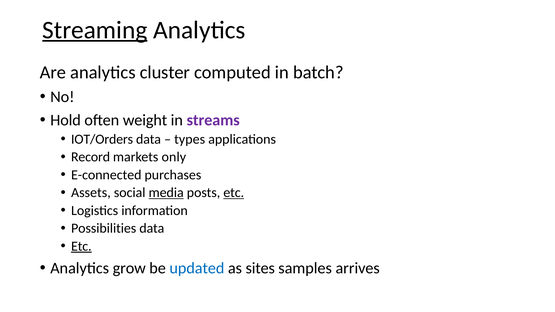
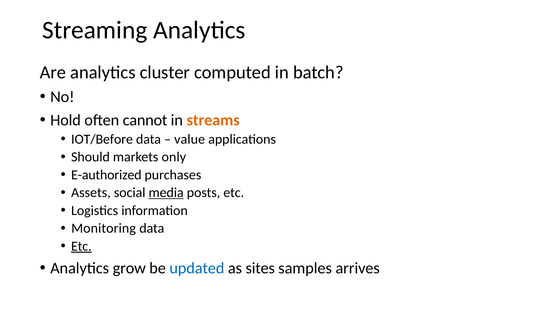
Streaming underline: present -> none (95, 30)
weight: weight -> cannot (145, 120)
streams colour: purple -> orange (213, 120)
IOT/Orders: IOT/Orders -> IOT/Before (102, 139)
types: types -> value (190, 139)
Record: Record -> Should (90, 157)
E-connected: E-connected -> E-authorized (106, 175)
etc underline: present -> none (234, 193)
Possibilities: Possibilities -> Monitoring (104, 229)
